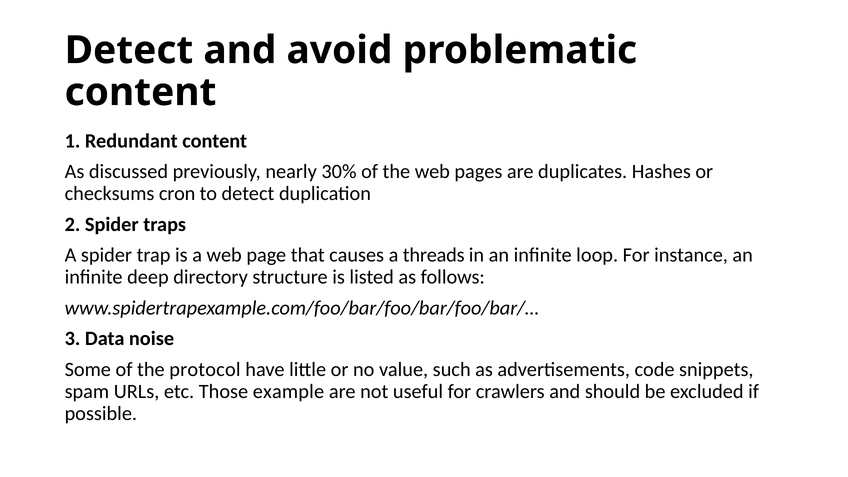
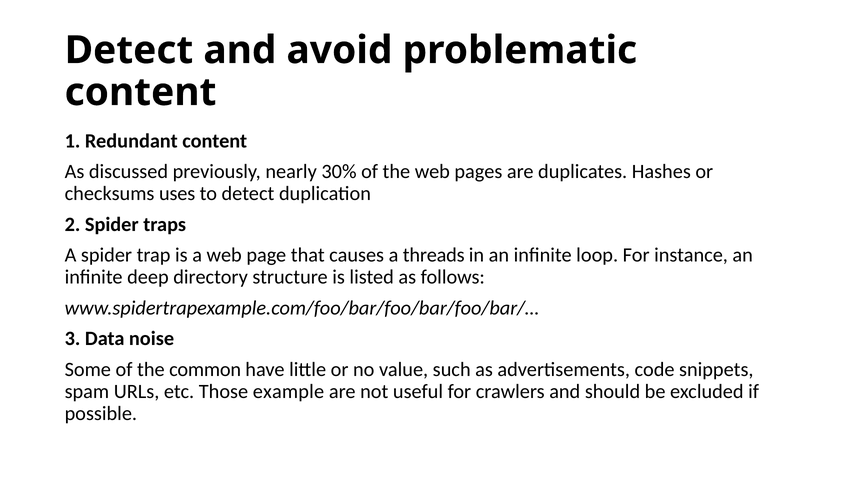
cron: cron -> uses (177, 194)
protocol: protocol -> common (205, 370)
